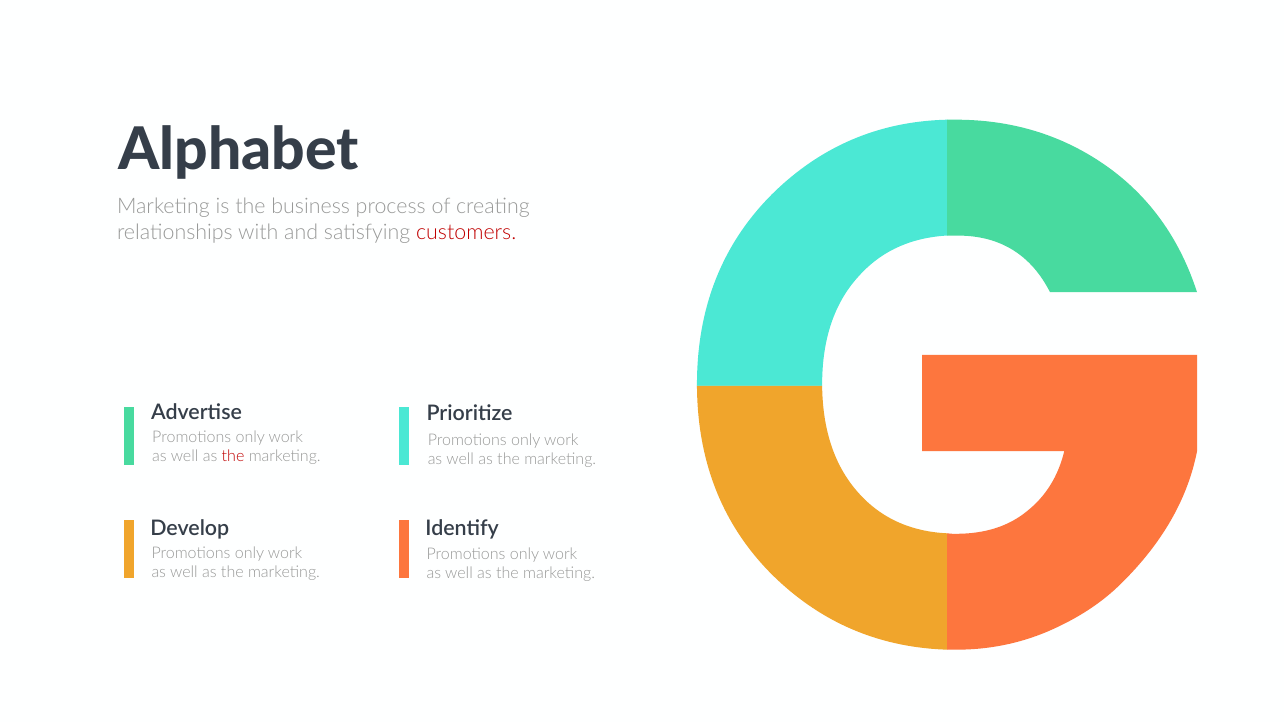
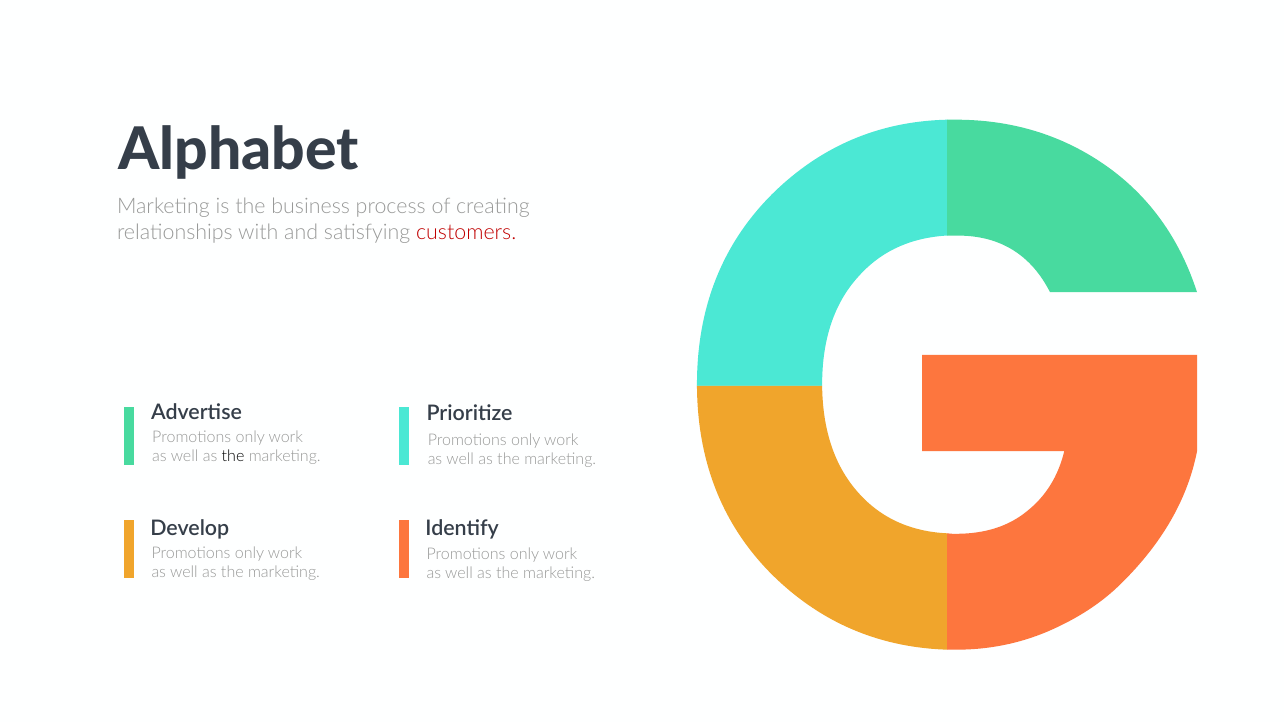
the colour: red -> black (233, 457)
